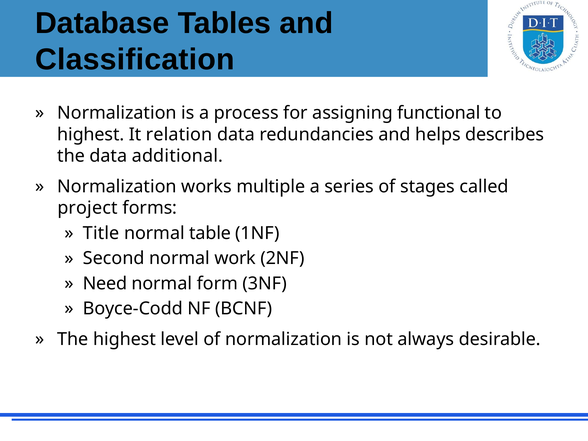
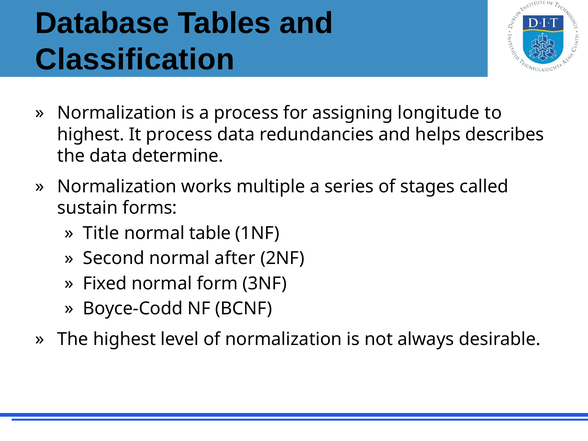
functional: functional -> longitude (439, 113)
It relation: relation -> process (179, 134)
additional: additional -> determine (178, 156)
project: project -> sustain (88, 208)
work: work -> after (235, 258)
Need: Need -> Fixed (105, 283)
